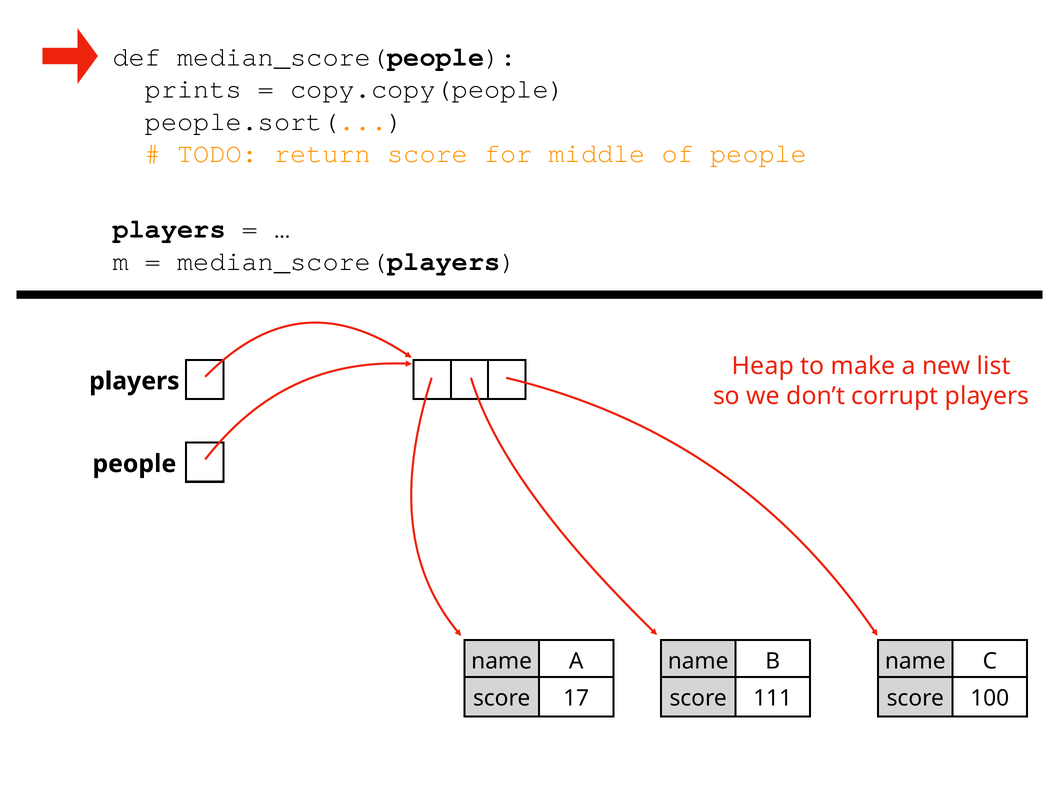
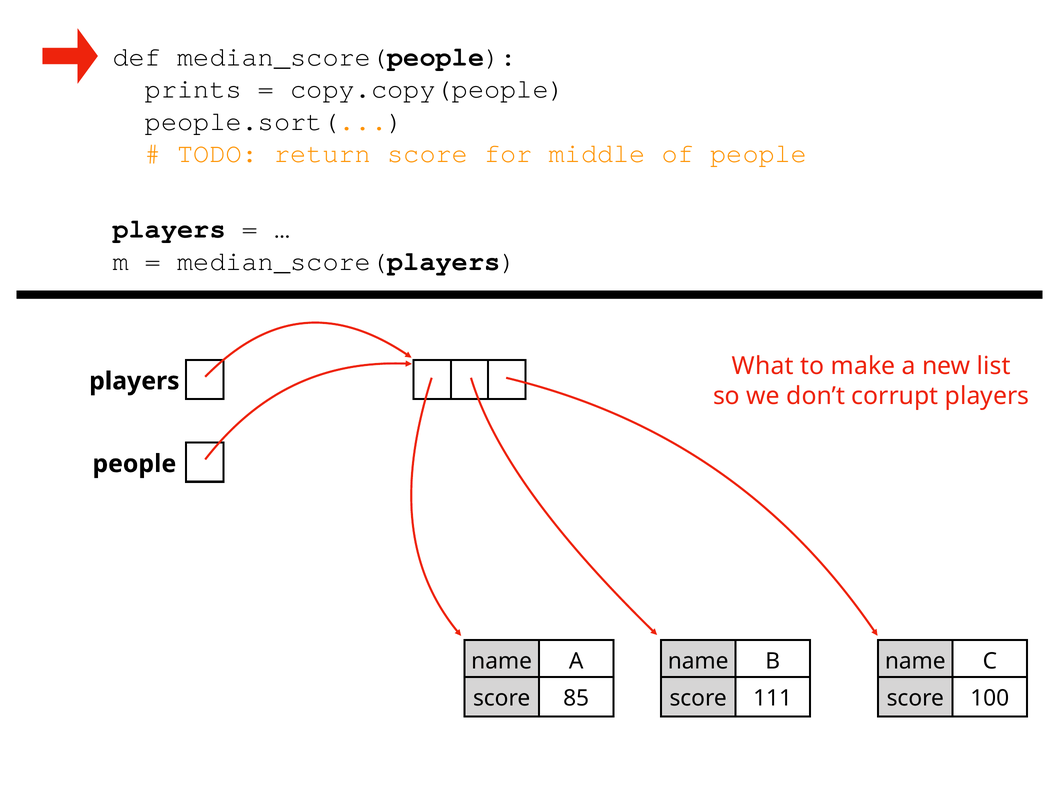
Heap: Heap -> What (763, 366)
17: 17 -> 85 (576, 699)
